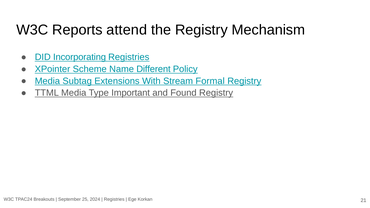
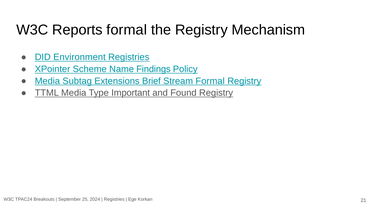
Reports attend: attend -> formal (127, 30)
Incorporating: Incorporating -> Environment (79, 57)
Different: Different -> Findings (153, 69)
With: With -> Brief (151, 81)
